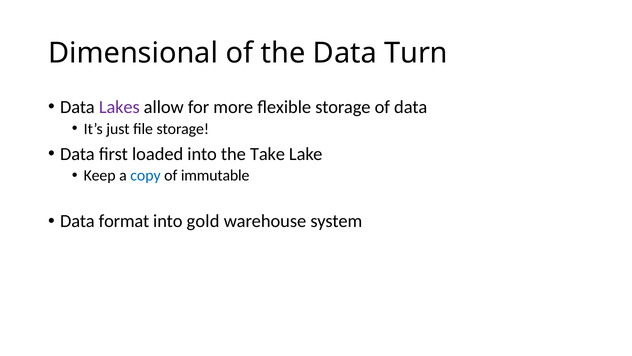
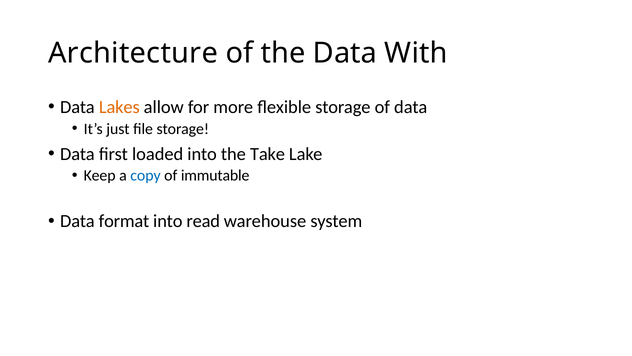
Dimensional: Dimensional -> Architecture (133, 53)
Turn: Turn -> With (416, 53)
Lakes colour: purple -> orange (119, 107)
gold: gold -> read (203, 221)
